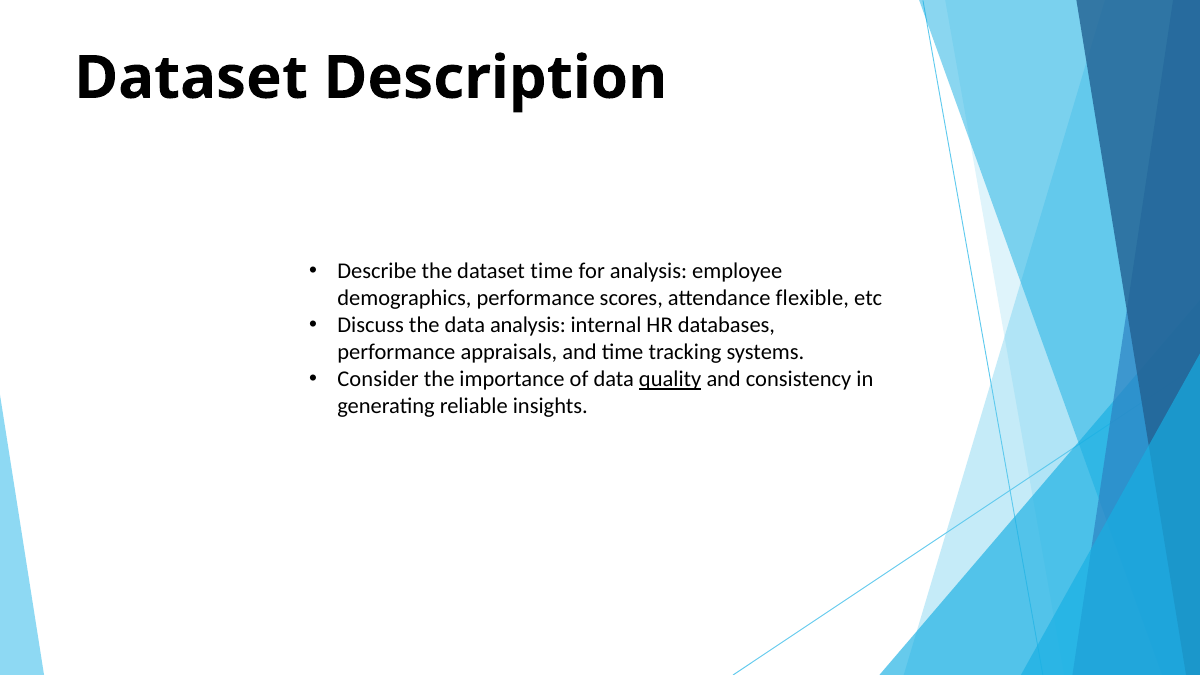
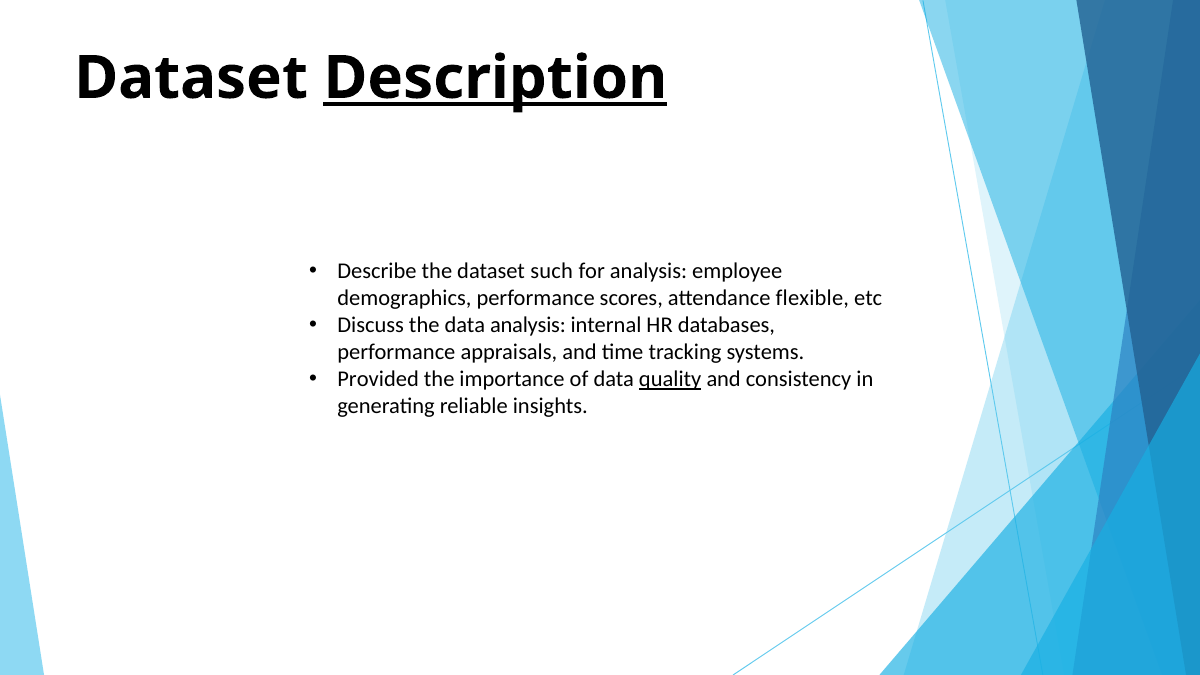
Description underline: none -> present (495, 78)
dataset time: time -> such (552, 271)
Consider: Consider -> Provided (378, 379)
